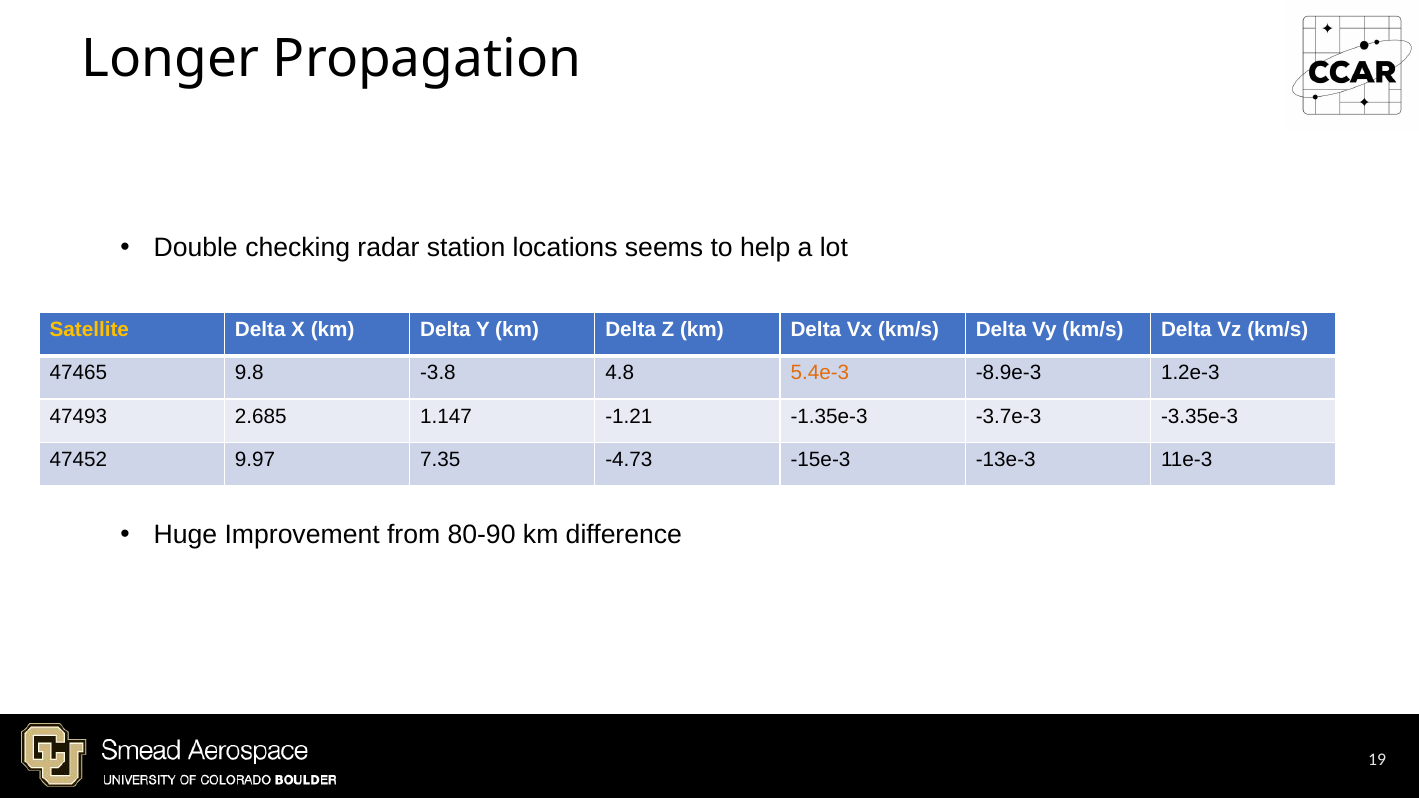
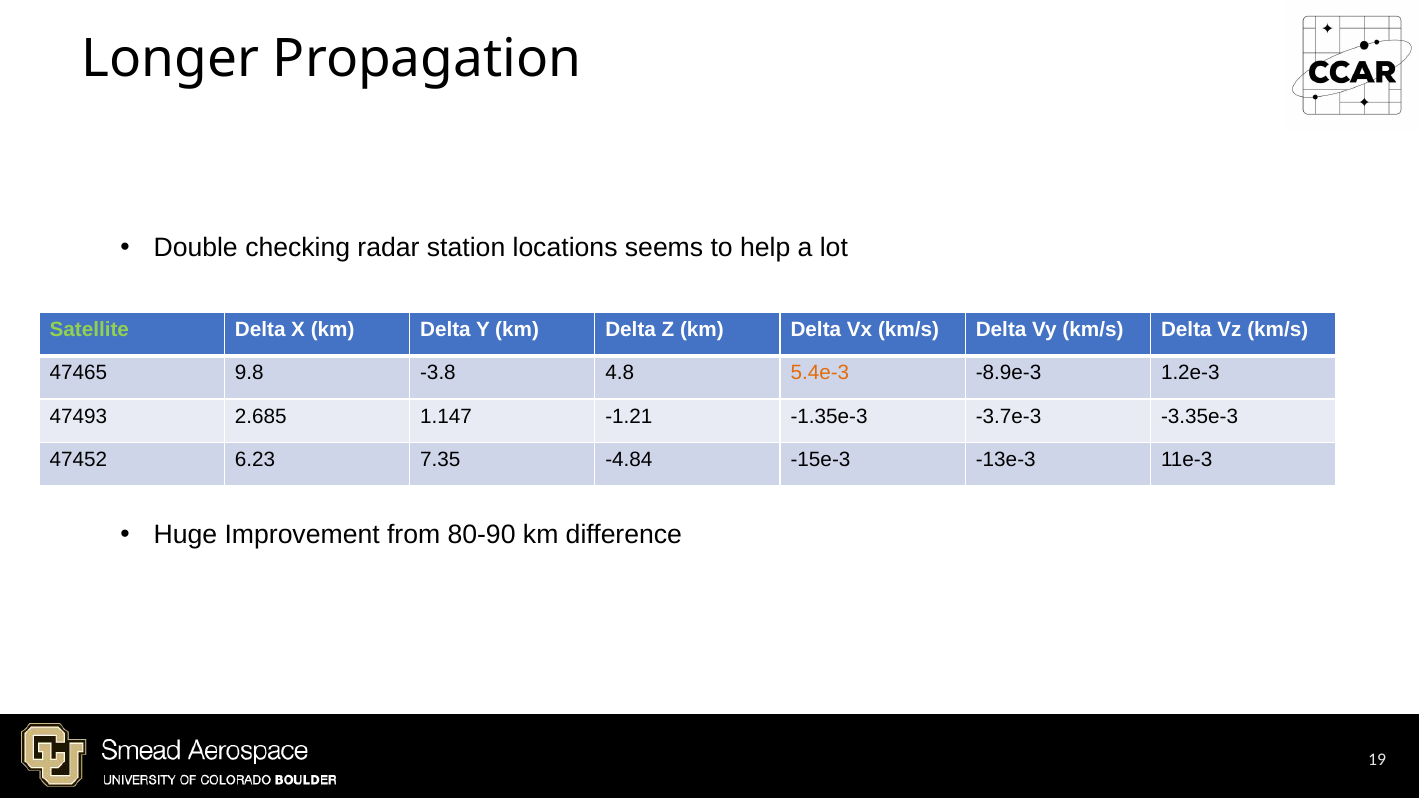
Satellite colour: yellow -> light green (89, 330)
9.97: 9.97 -> 6.23 (255, 460)
-4.73: -4.73 -> -4.84 (629, 460)
